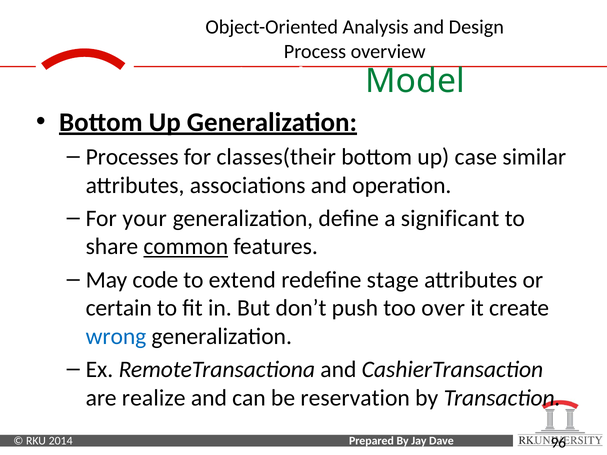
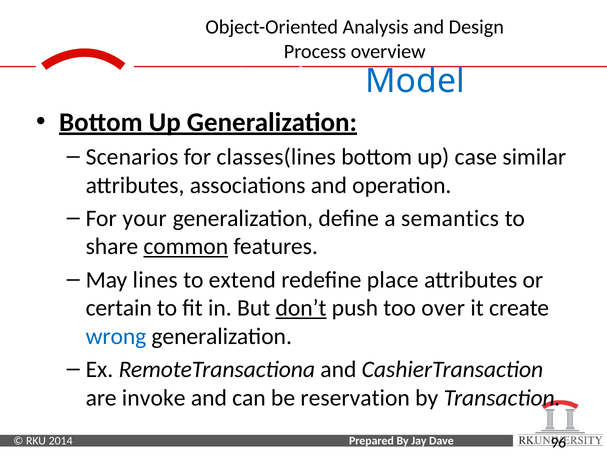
Model colour: green -> blue (415, 81)
Processes: Processes -> Scenarios (132, 157)
classes(their: classes(their -> classes(lines (276, 157)
significant: significant -> semantics (450, 218)
code: code -> lines (155, 280)
stage: stage -> place (393, 280)
don’t underline: none -> present (301, 308)
realize: realize -> invoke (154, 398)
